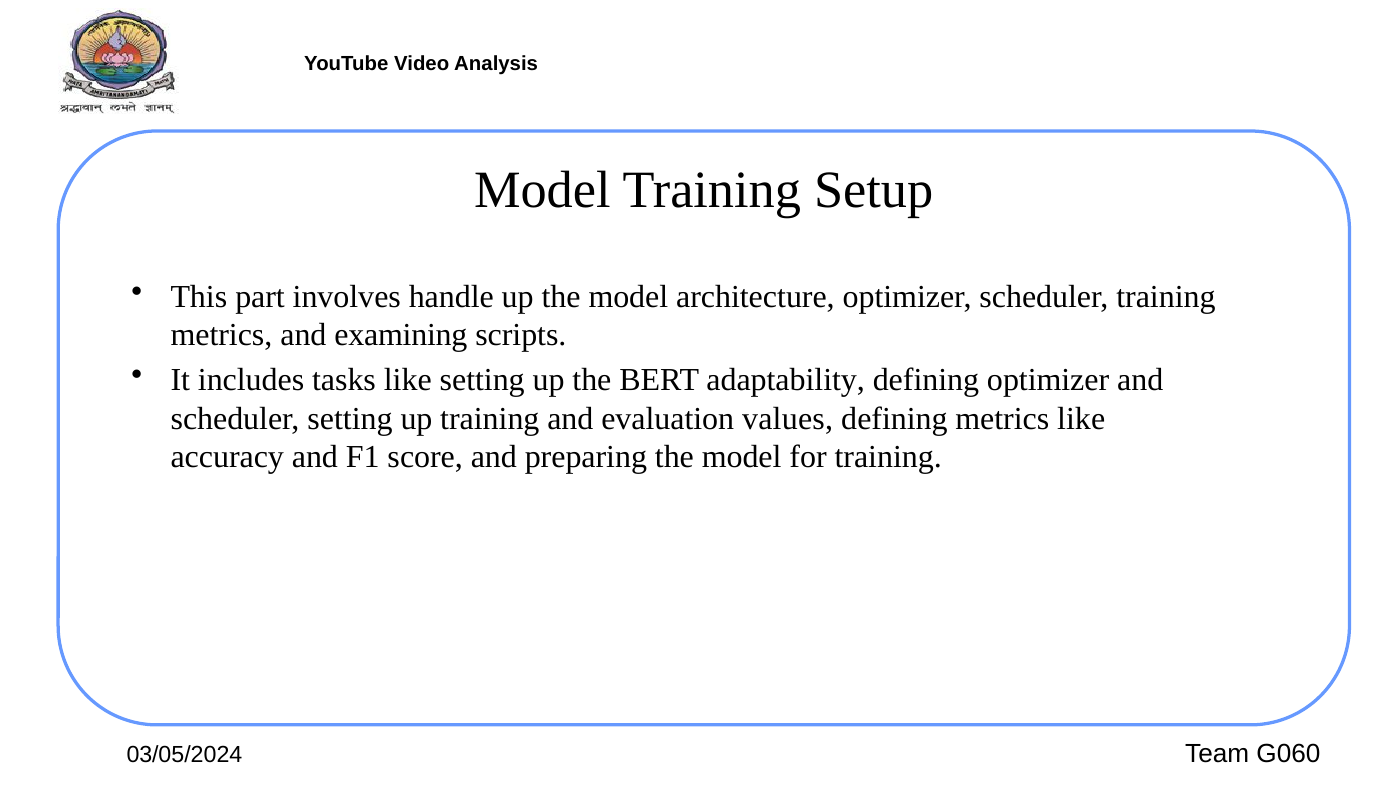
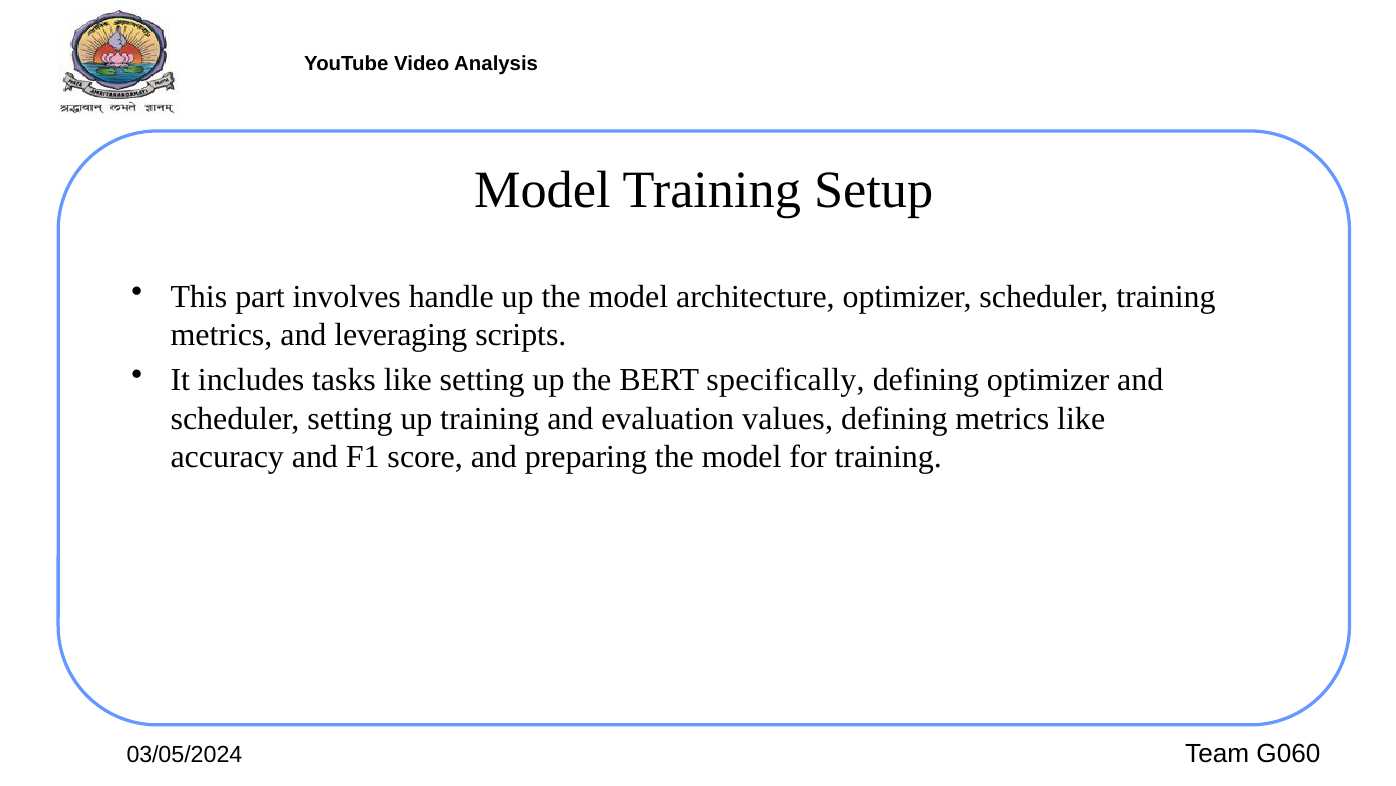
examining: examining -> leveraging (401, 335)
adaptability: adaptability -> specifically (786, 380)
